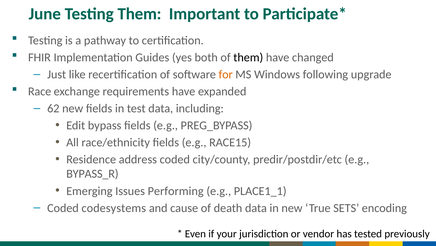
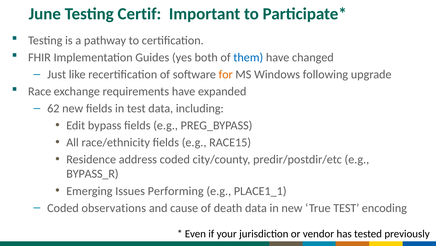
Testing Them: Them -> Certif (139, 14)
them colour: black -> blue (248, 57)
codesystems: codesystems -> observations (114, 207)
True SETS: SETS -> TEST (346, 207)
